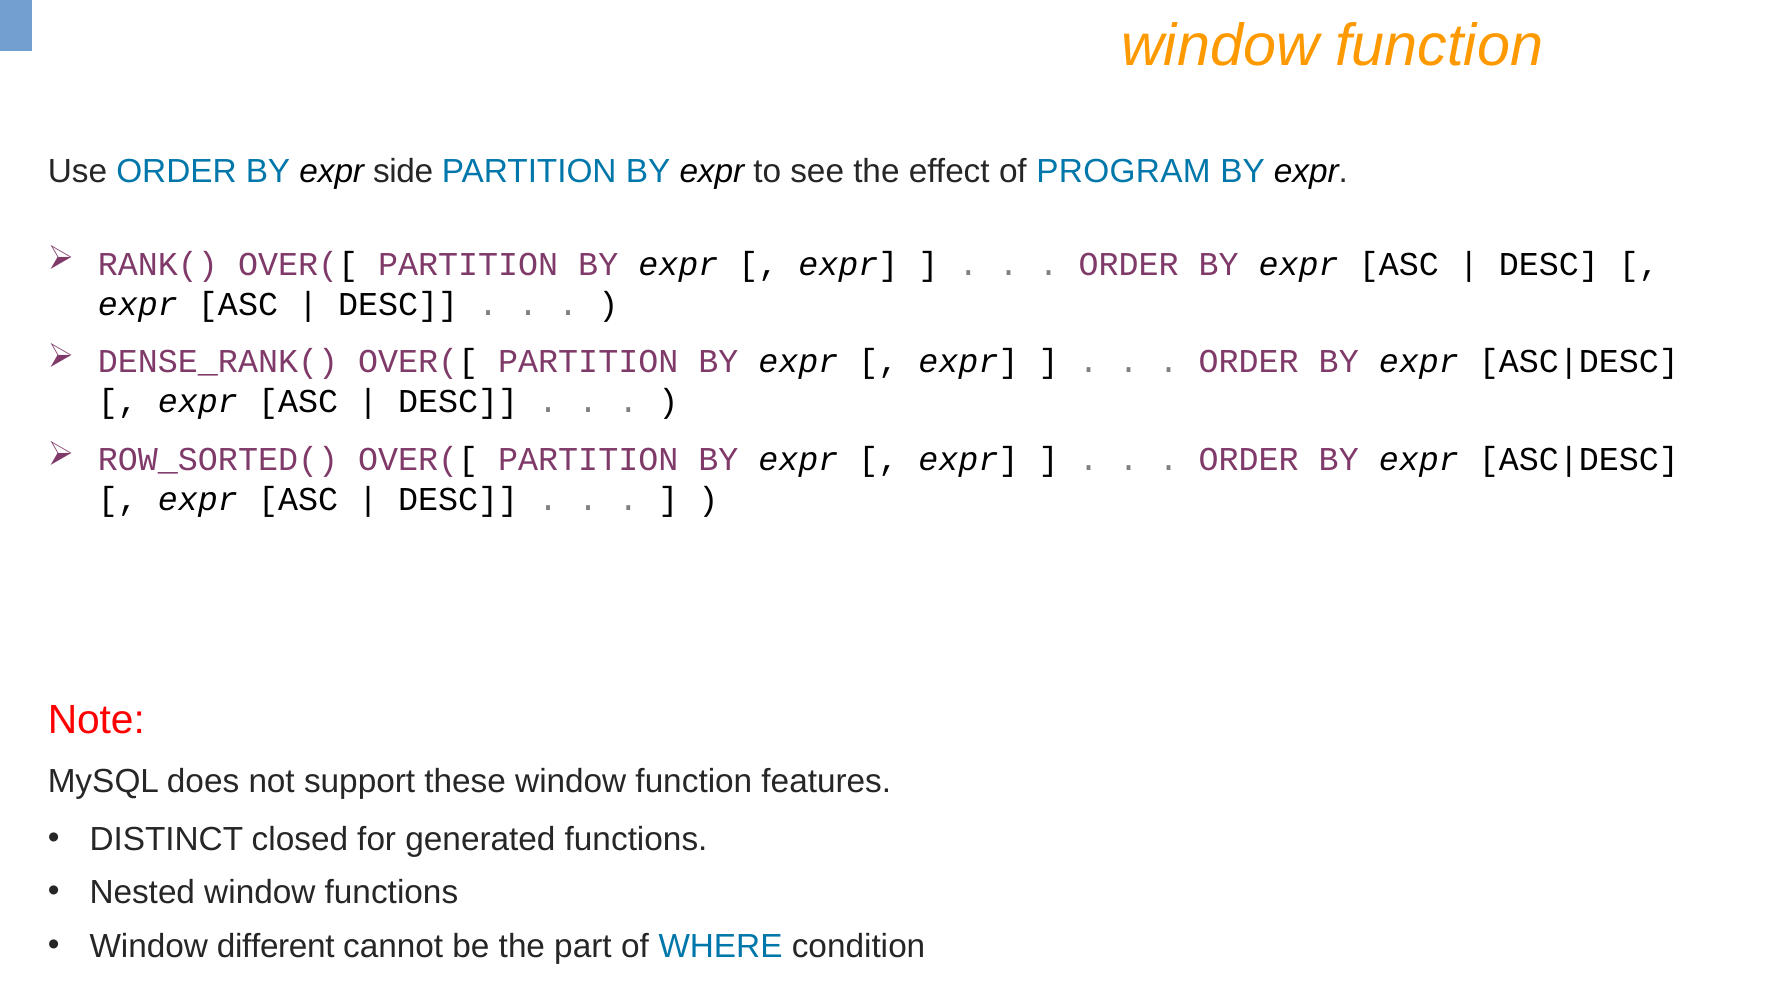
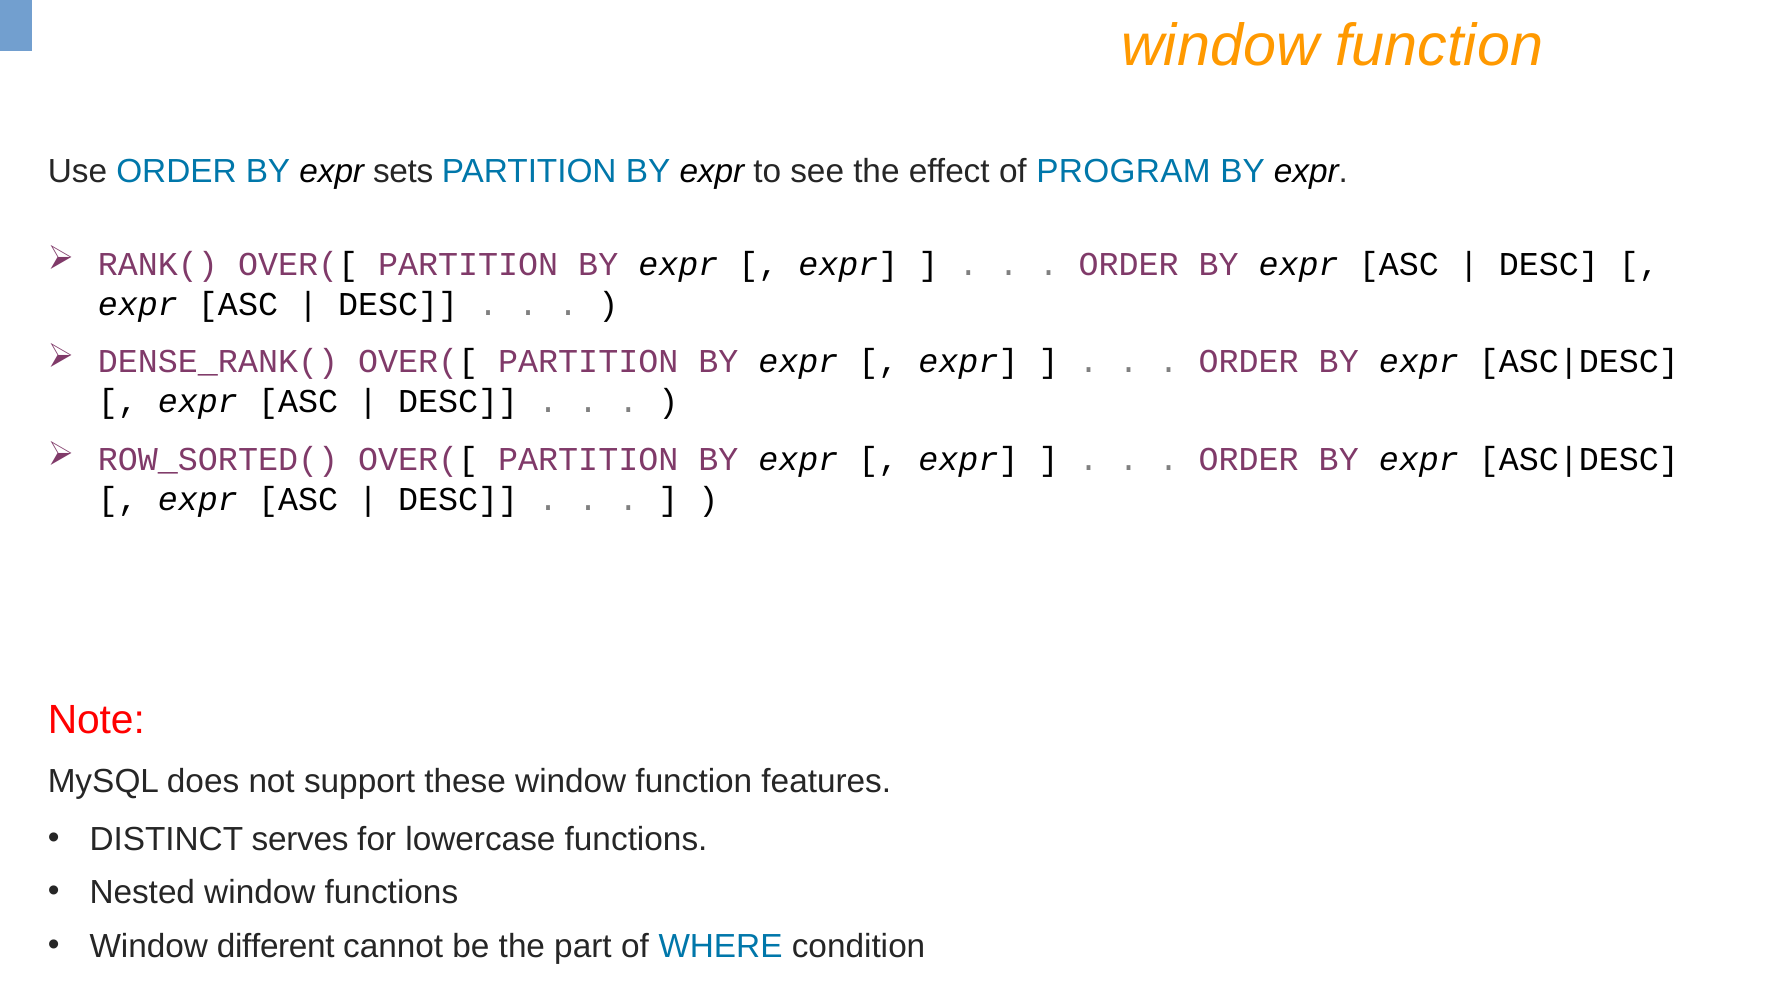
side: side -> sets (403, 171)
closed: closed -> serves (300, 839)
generated: generated -> lowercase (480, 839)
